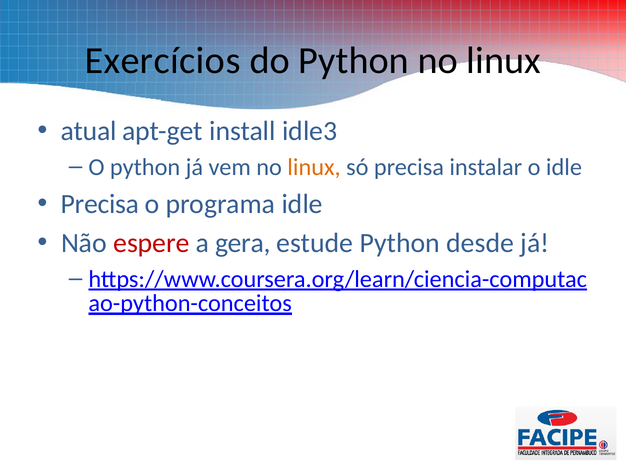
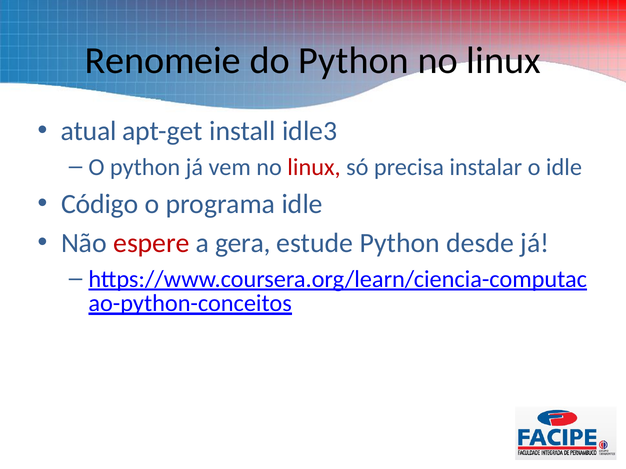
Exercícios: Exercícios -> Renomeie (163, 61)
linux colour: orange -> red (314, 167)
Precisa: Precisa -> Código (100, 204)
